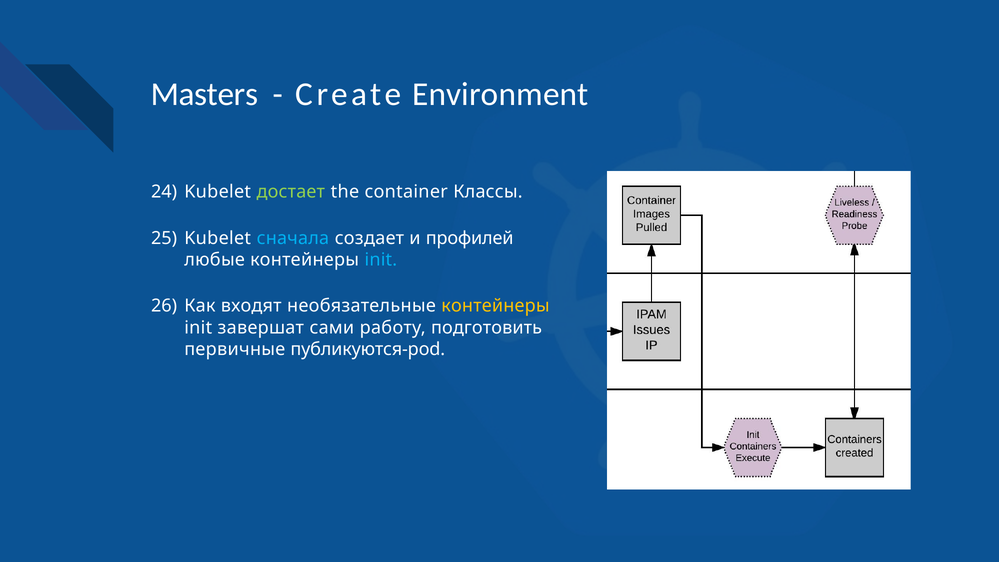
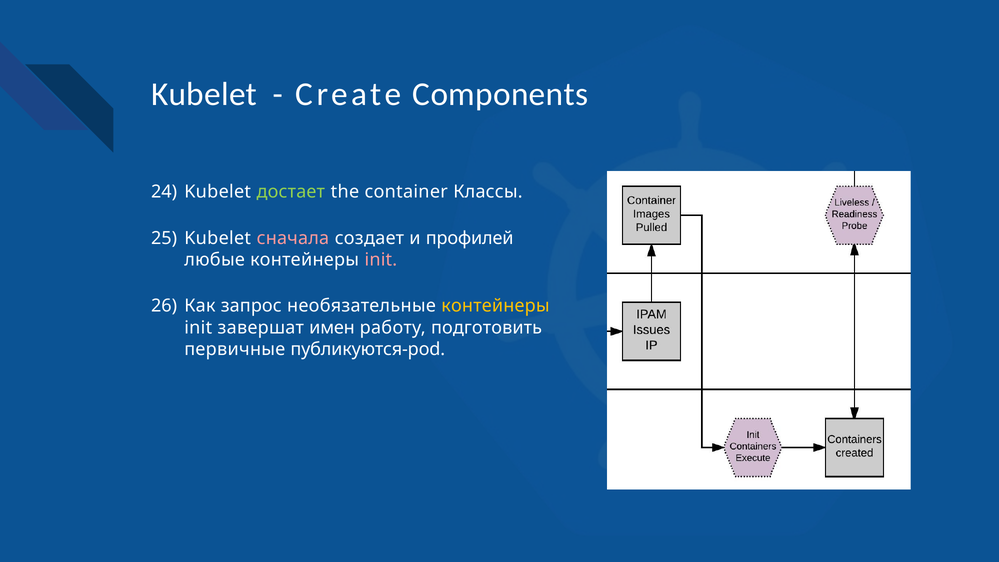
Masters: Masters -> Kubelet (204, 94)
Environment: Environment -> Components (500, 94)
сначала colour: light blue -> pink (293, 238)
init colour: light blue -> pink (381, 260)
входят: входят -> запрос (251, 306)
сами: сами -> имен (332, 328)
